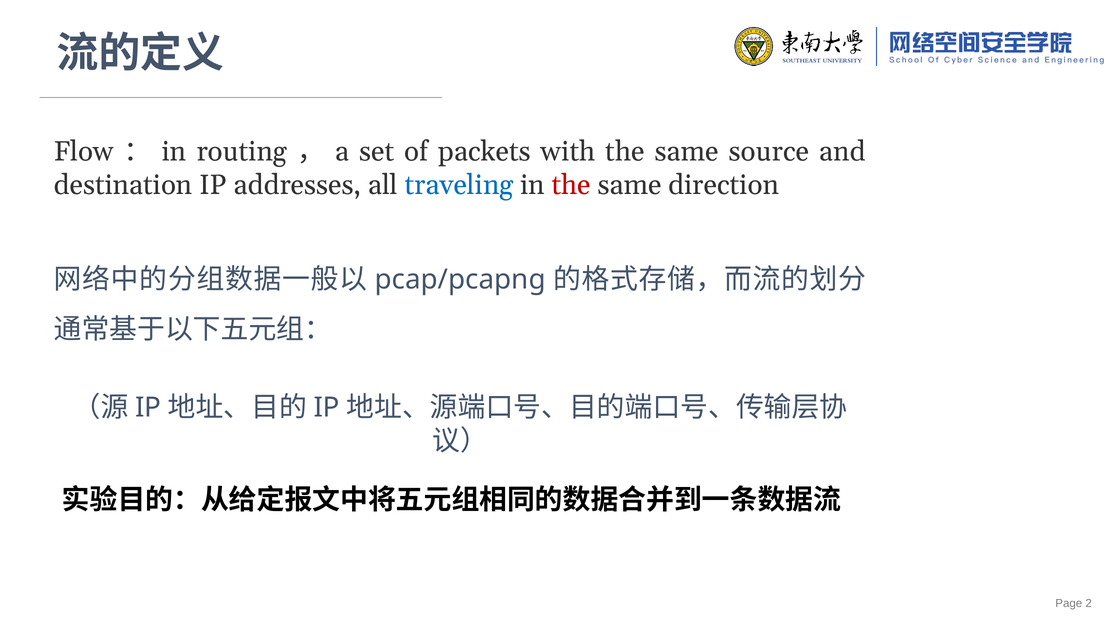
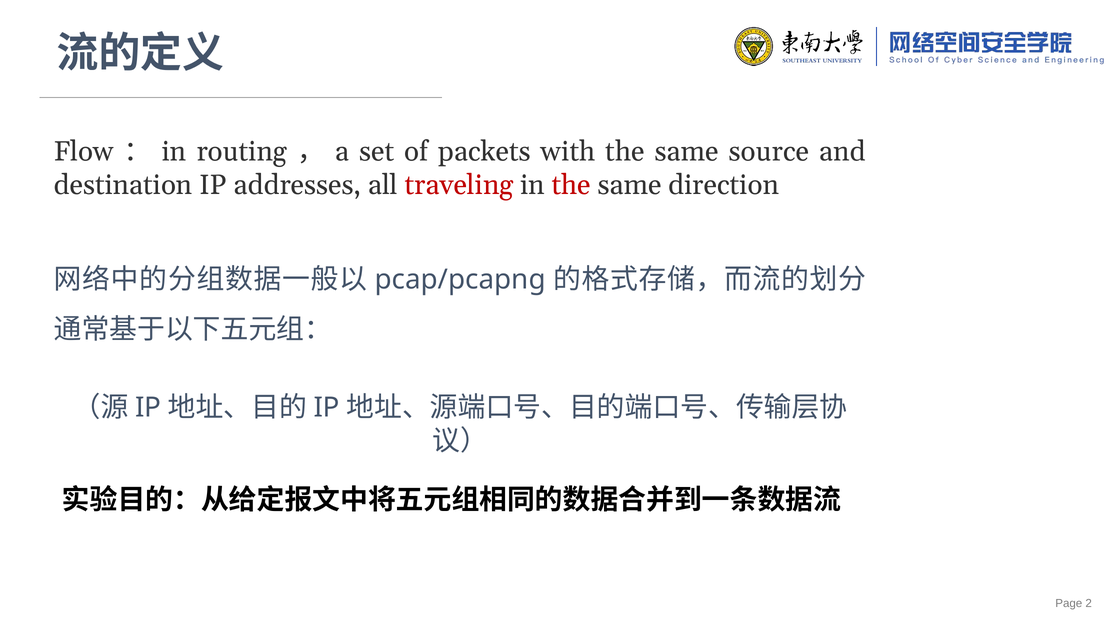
traveling colour: blue -> red (459, 185)
